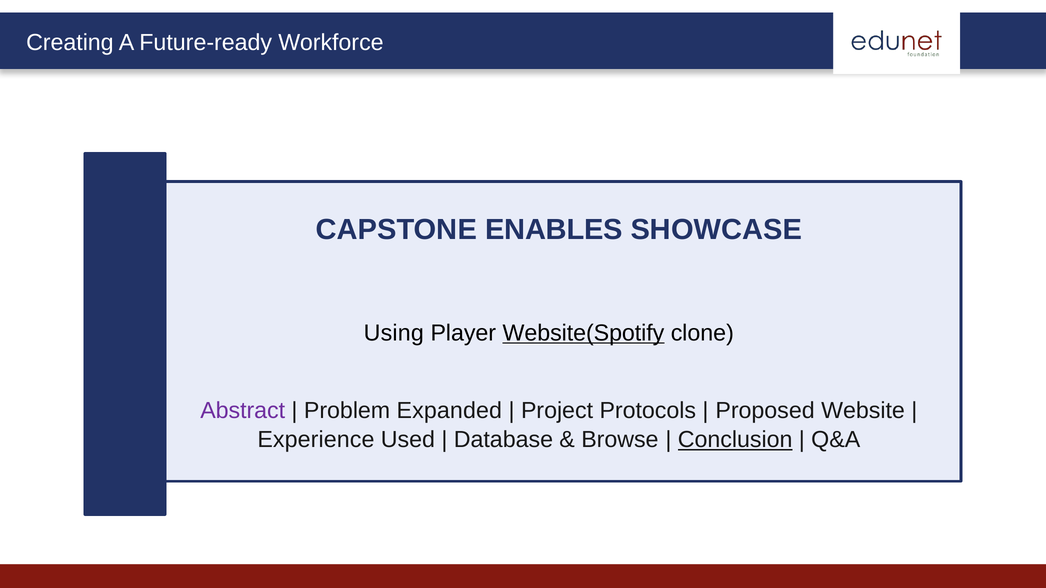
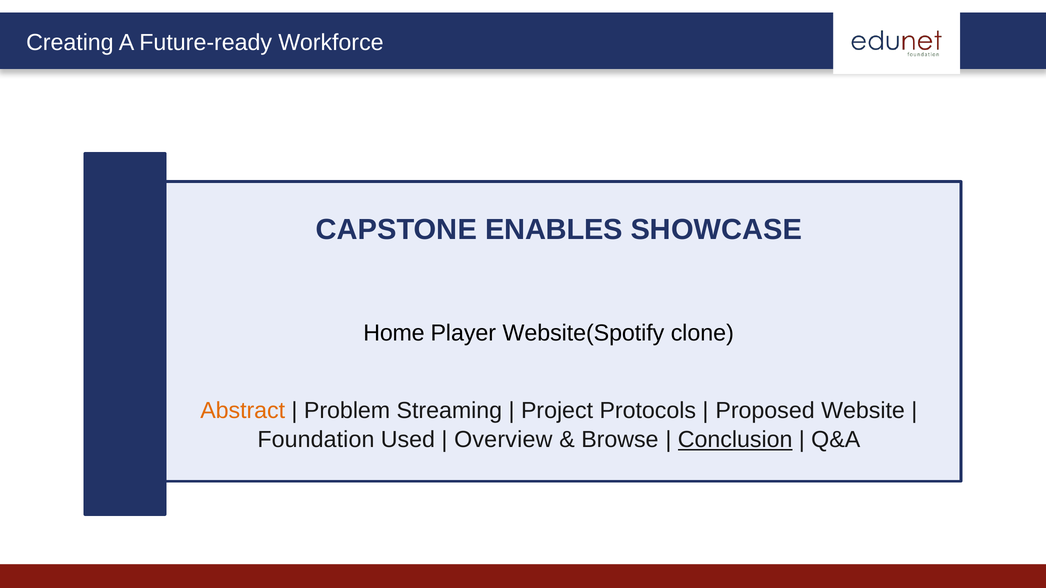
Using: Using -> Home (394, 333)
Website(Spotify underline: present -> none (583, 333)
Abstract colour: purple -> orange (243, 411)
Expanded: Expanded -> Streaming (449, 411)
Experience: Experience -> Foundation (316, 440)
Database: Database -> Overview (503, 440)
